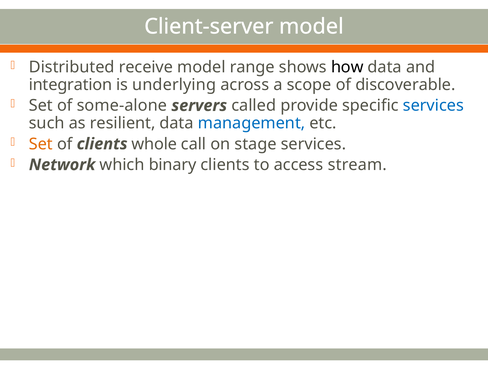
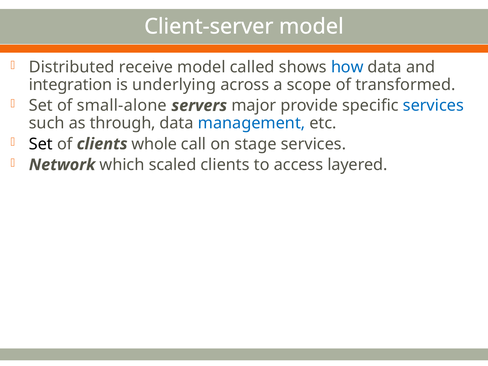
range: range -> called (252, 67)
how colour: black -> blue (347, 67)
discoverable: discoverable -> transformed (405, 85)
some-alone: some-alone -> small-alone (122, 106)
called: called -> major (254, 106)
resilient: resilient -> through (123, 123)
Set colour: orange -> black (41, 144)
binary: binary -> scaled (173, 165)
stream: stream -> layered (357, 165)
